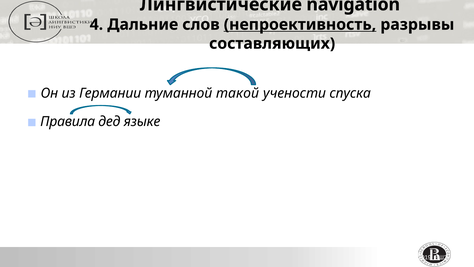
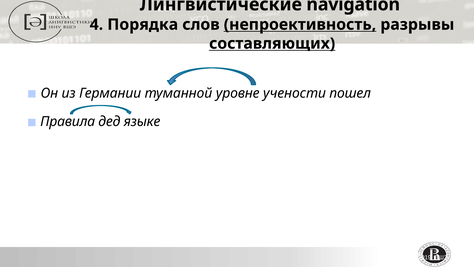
Дальние: Дальние -> Порядка (143, 24)
составляющих underline: none -> present (272, 43)
такой: такой -> уровне (238, 93)
спуска: спуска -> пошел (350, 93)
